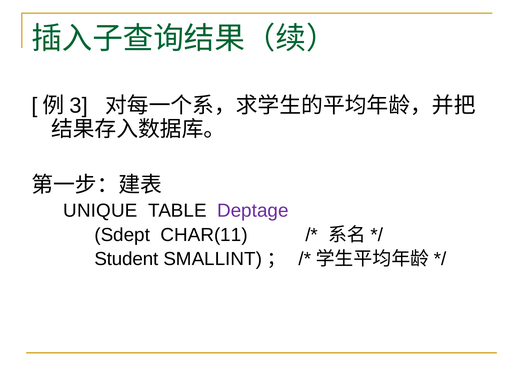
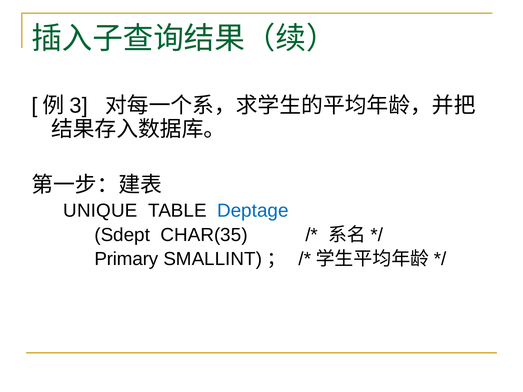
Deptage colour: purple -> blue (253, 211)
CHAR(11: CHAR(11 -> CHAR(35 (204, 235)
Student: Student -> Primary (126, 259)
